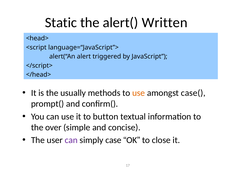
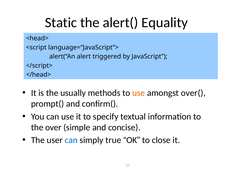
Written: Written -> Equality (165, 23)
case(: case( -> over( (193, 93)
button: button -> specify (106, 116)
can colour: purple -> blue (71, 140)
case: case -> true (113, 140)
